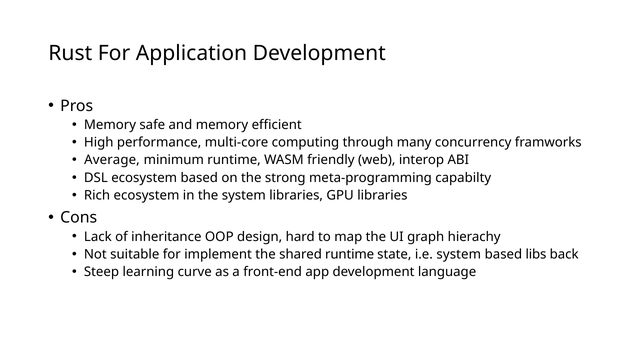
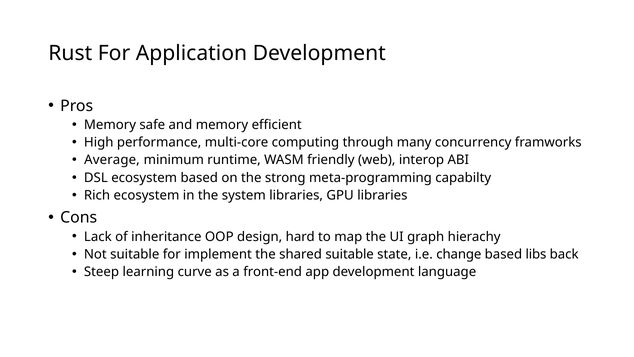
shared runtime: runtime -> suitable (350, 254)
i.e system: system -> change (459, 254)
